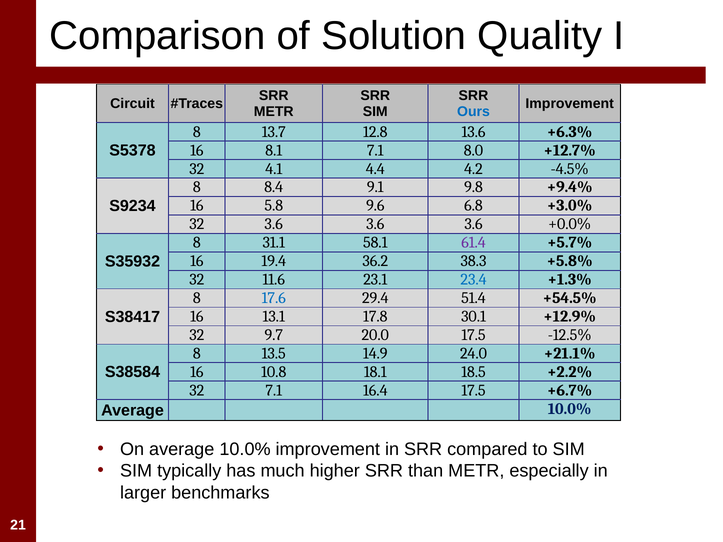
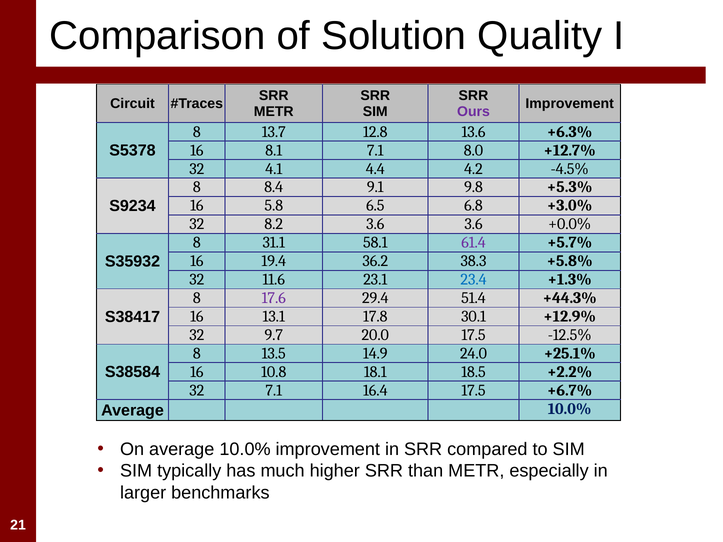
Ours colour: blue -> purple (473, 112)
+9.4%: +9.4% -> +5.3% (570, 187)
9.6: 9.6 -> 6.5 (375, 206)
32 3.6: 3.6 -> 8.2 (274, 224)
17.6 colour: blue -> purple (274, 298)
+54.5%: +54.5% -> +44.3% (570, 298)
+21.1%: +21.1% -> +25.1% (570, 354)
